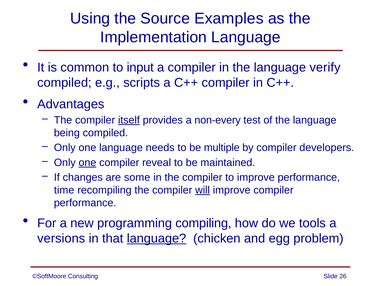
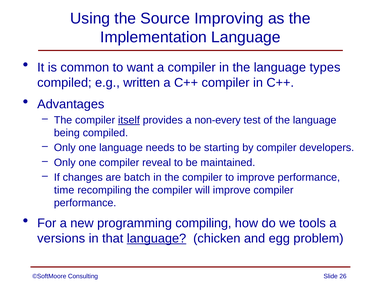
Examples: Examples -> Improving (229, 18)
input: input -> want (140, 67)
verify: verify -> types (325, 67)
scripts: scripts -> written (142, 82)
multiple: multiple -> starting (222, 148)
one underline: present -> none (87, 162)
some: some -> batch (137, 177)
will underline: present -> none (203, 190)
